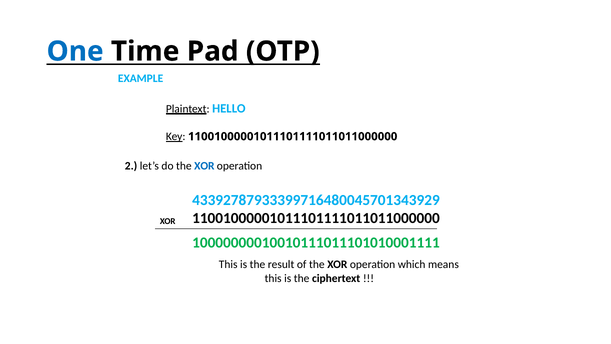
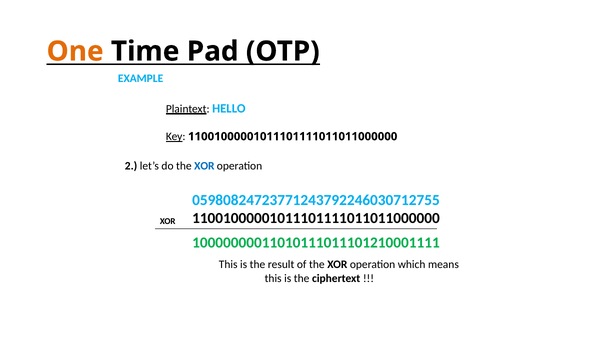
One colour: blue -> orange (75, 51)
43392787933399716480045701343929: 43392787933399716480045701343929 -> 05980824723771243792246030712755 (316, 200)
10000000010010111011101010001111: 10000000010010111011101010001111 -> 10000000011010111011101210001111 (316, 242)
